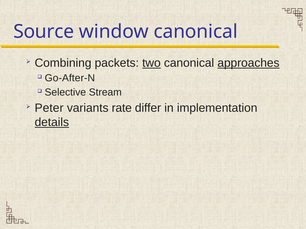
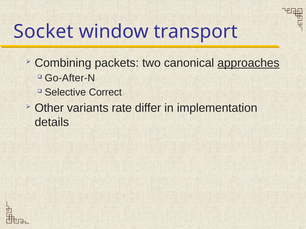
Source: Source -> Socket (43, 32)
window canonical: canonical -> transport (196, 32)
two underline: present -> none (151, 63)
Stream: Stream -> Correct (105, 93)
Peter: Peter -> Other (49, 108)
details underline: present -> none (52, 123)
